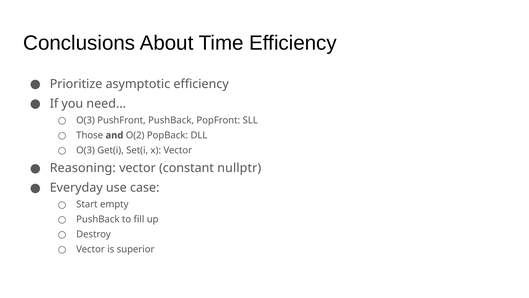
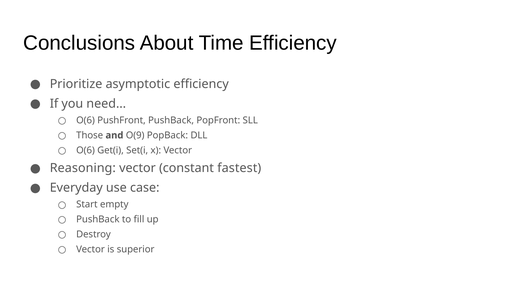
O(3: O(3 -> O(6 (86, 120)
O(2: O(2 -> O(9 (135, 135)
O(3: O(3 -> O(6 (86, 150)
nullptr: nullptr -> fastest (239, 168)
